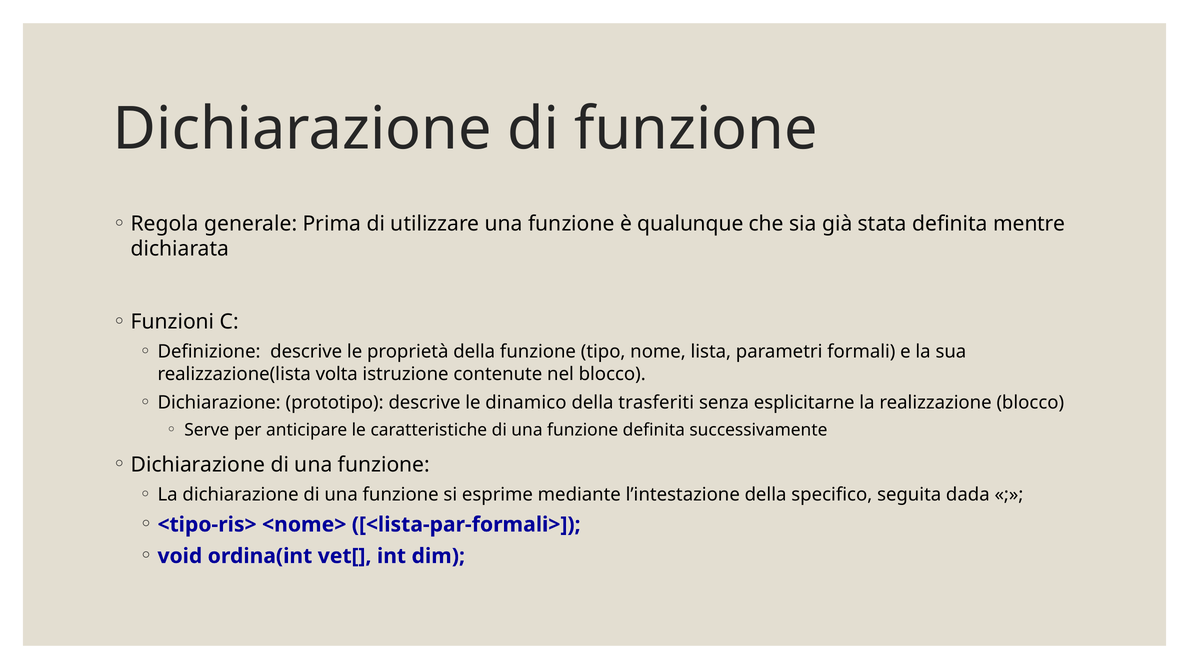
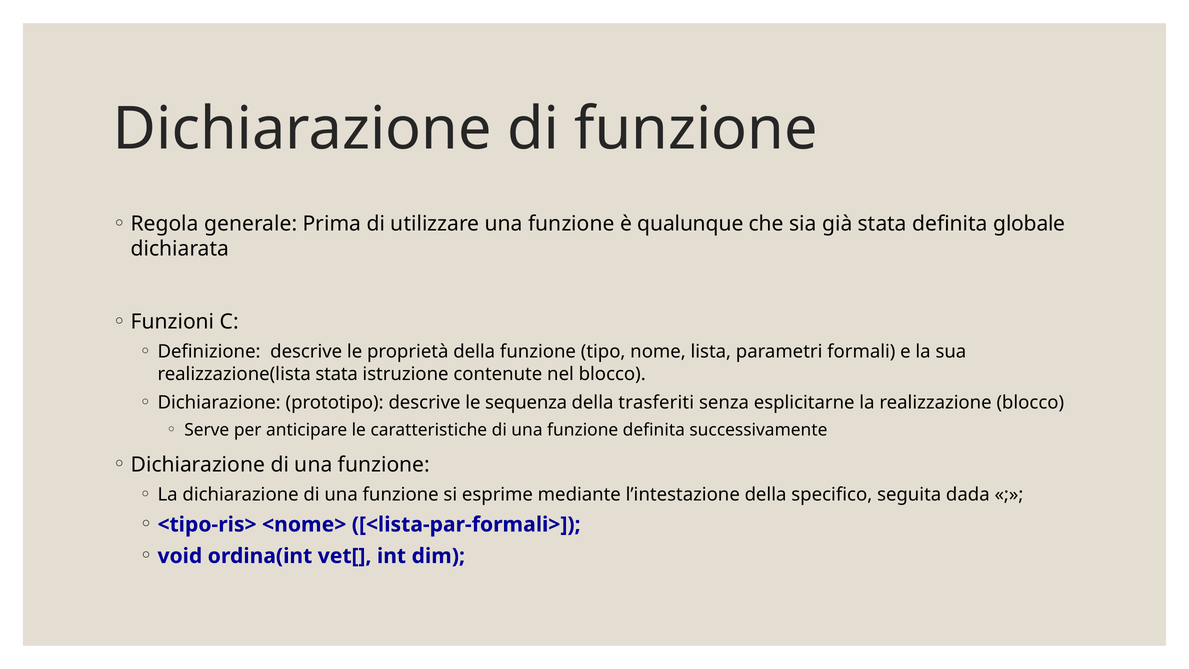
mentre: mentre -> globale (1029, 224)
realizzazione(lista volta: volta -> stata (337, 374)
dinamico: dinamico -> sequenza (526, 402)
